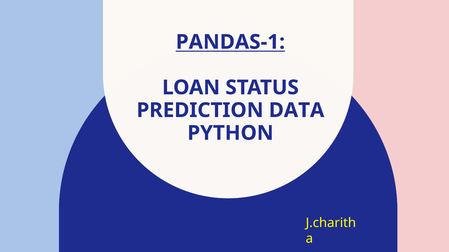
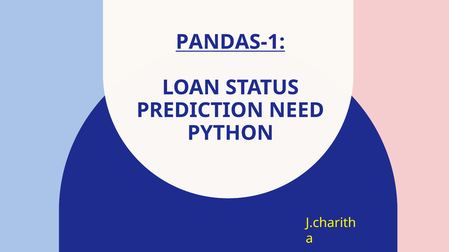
DATA: DATA -> NEED (296, 110)
